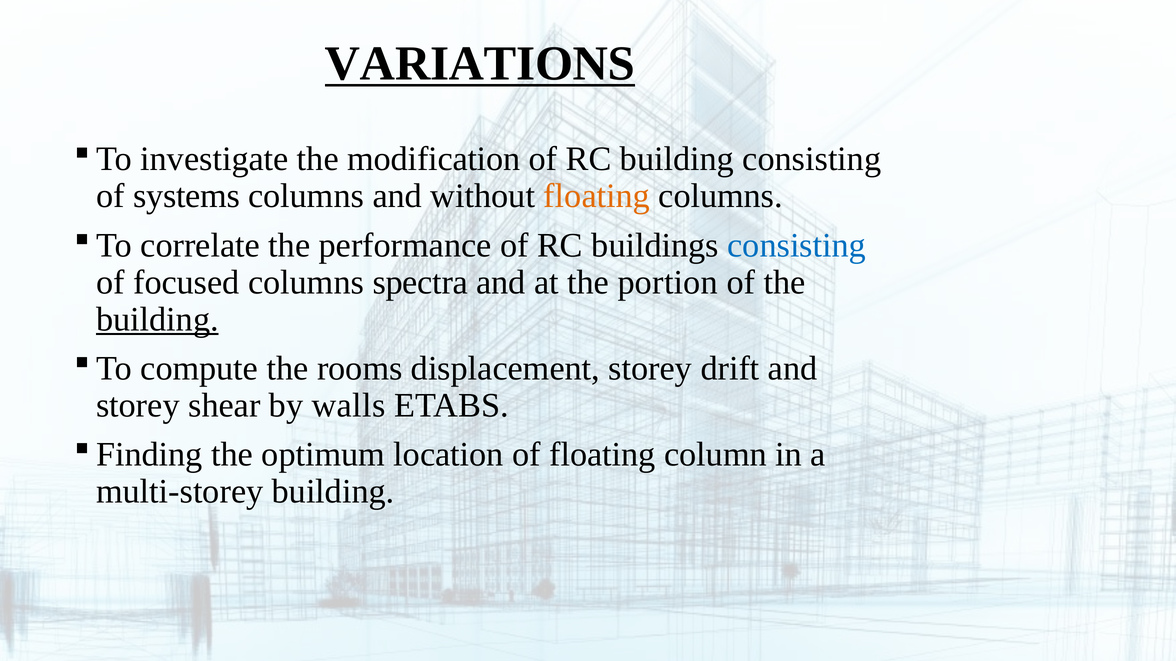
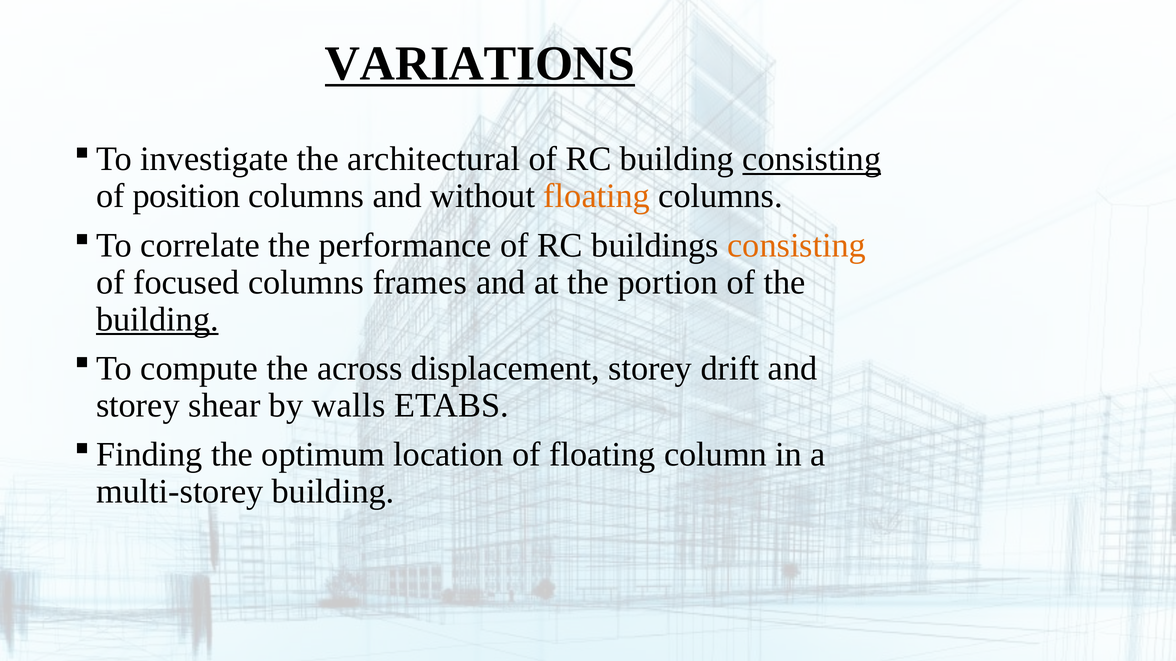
modification: modification -> architectural (434, 159)
consisting underline: none -> present (812, 159)
systems: systems -> position (187, 196)
consisting colour: blue -> orange (797, 245)
spectra: spectra -> frames (420, 282)
rooms: rooms -> across (360, 369)
